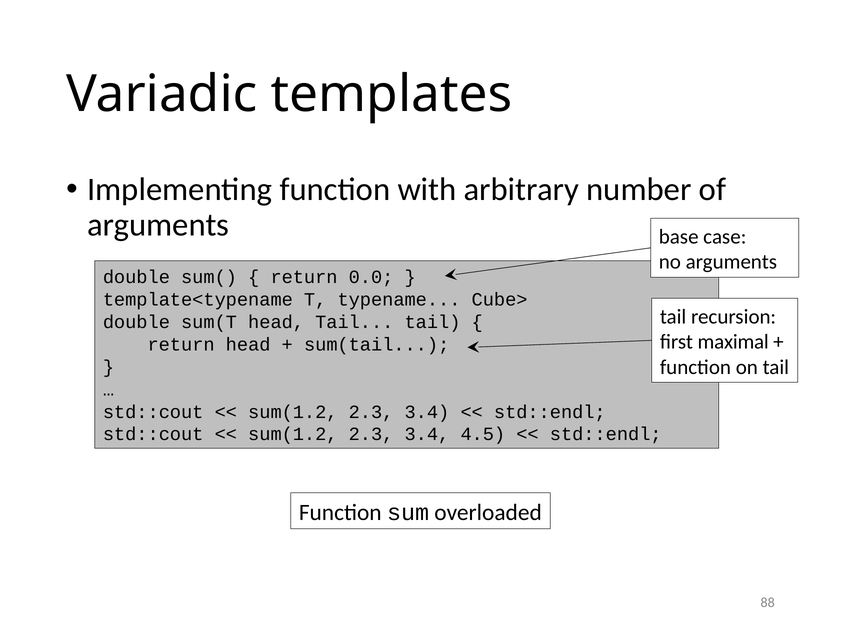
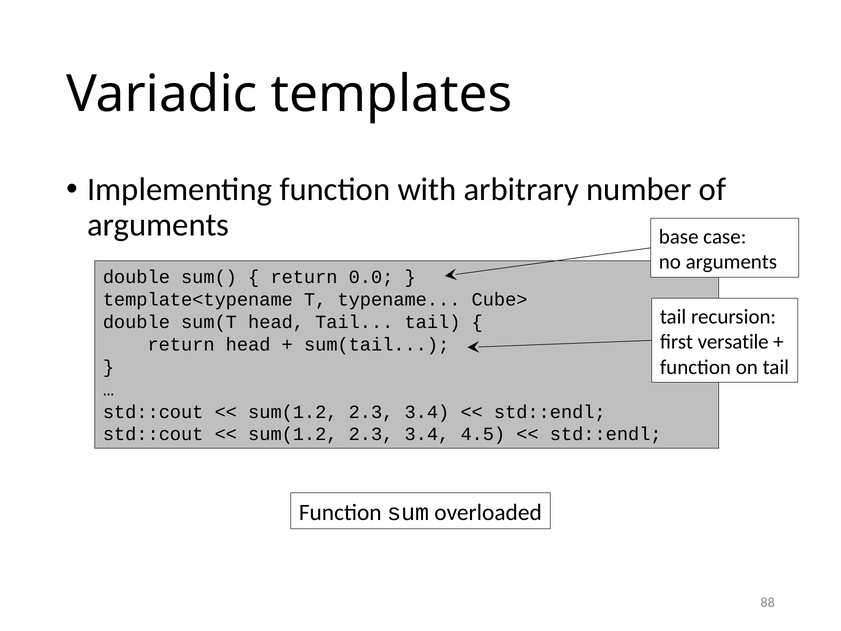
maximal: maximal -> versatile (733, 342)
